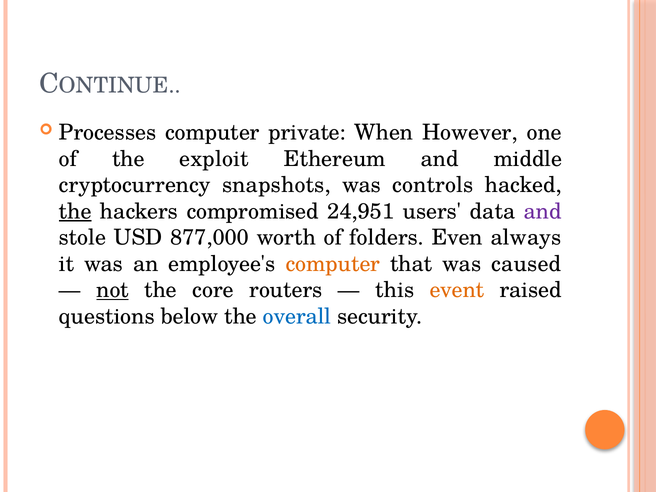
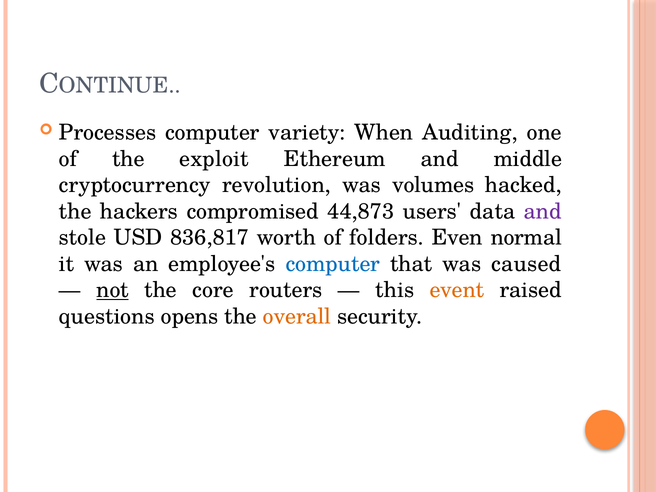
private: private -> variety (307, 133)
However: However -> Auditing (470, 133)
snapshots: snapshots -> revolution (277, 185)
controls: controls -> volumes (433, 185)
the underline: present -> none (75, 211)
24,951: 24,951 -> 44,873 (361, 211)
877,000: 877,000 -> 836,817 (210, 238)
always: always -> normal (526, 238)
computer colour: orange -> blue (333, 264)
below: below -> opens (190, 316)
overall colour: blue -> orange (297, 316)
